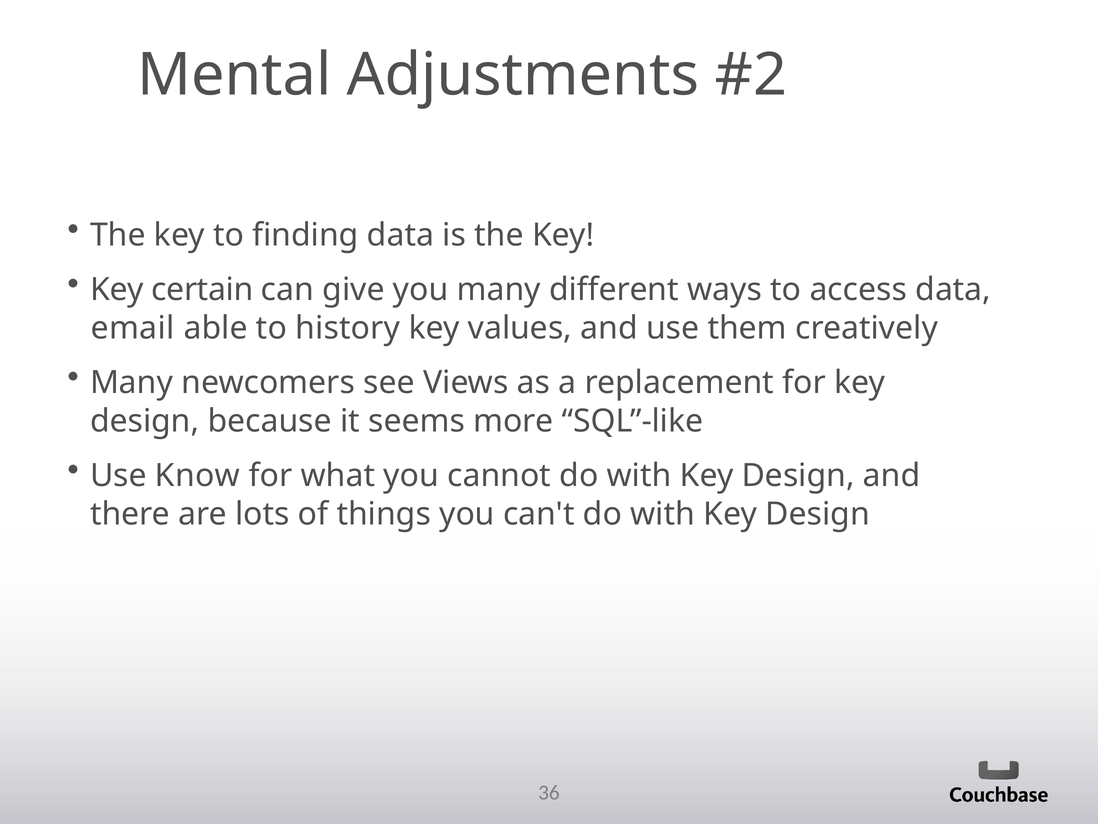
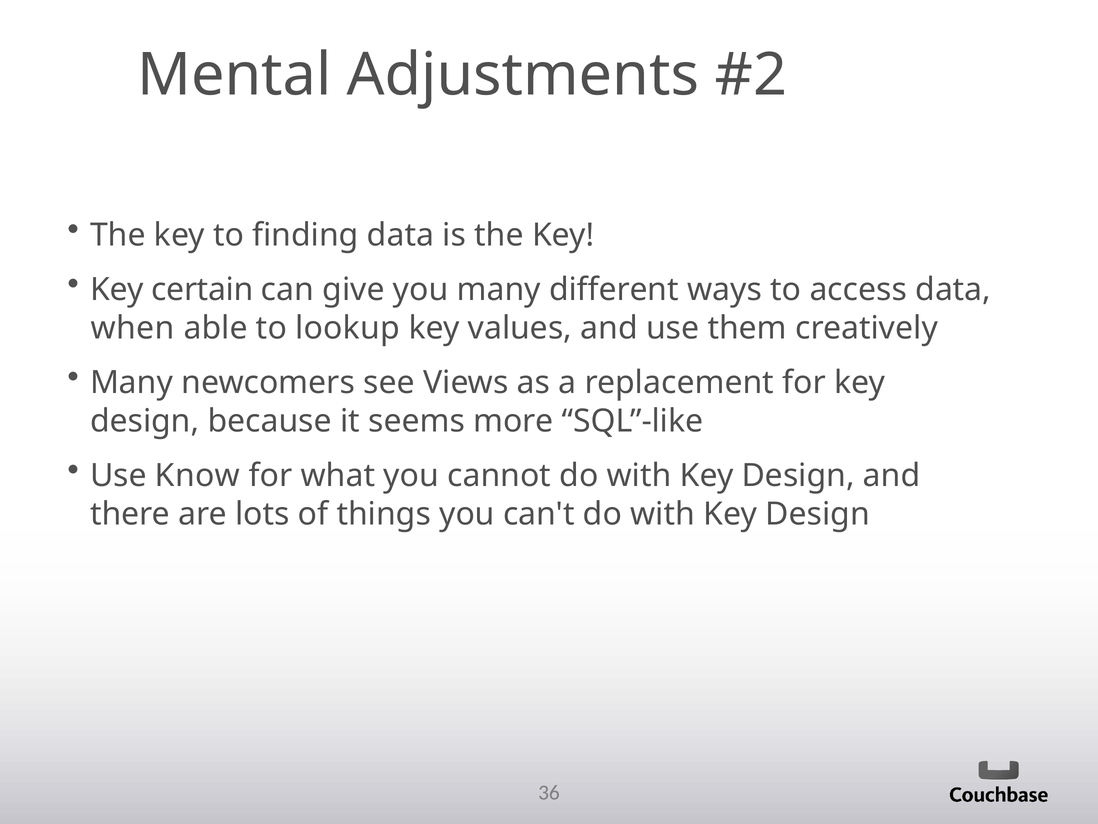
email: email -> when (133, 328)
history: history -> lookup (348, 328)
